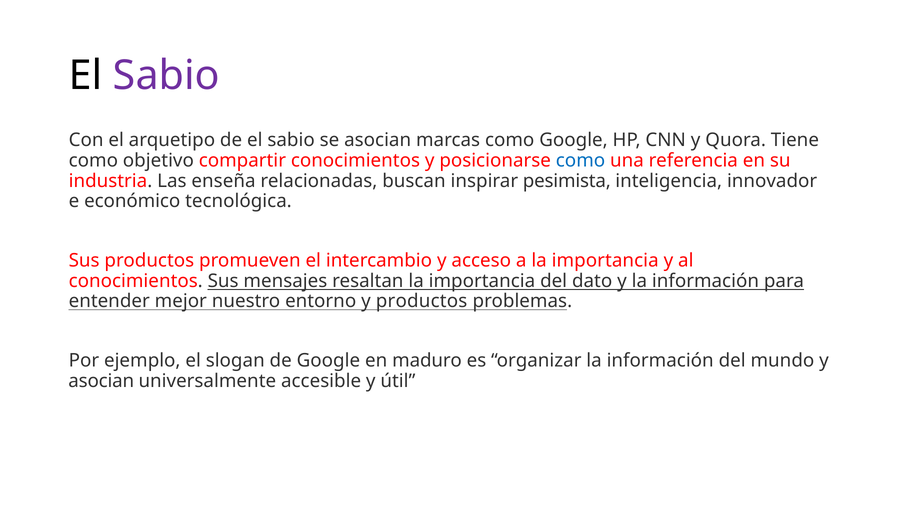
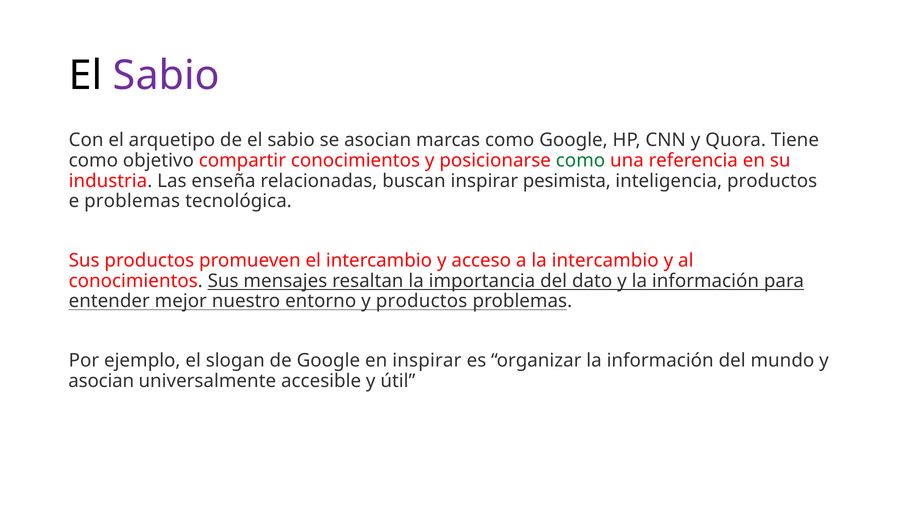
como colour: blue -> green (581, 161)
inteligencia innovador: innovador -> productos (772, 181)
e económico: económico -> problemas (132, 201)
a la importancia: importancia -> intercambio (605, 261)
en maduro: maduro -> inspirar (427, 360)
